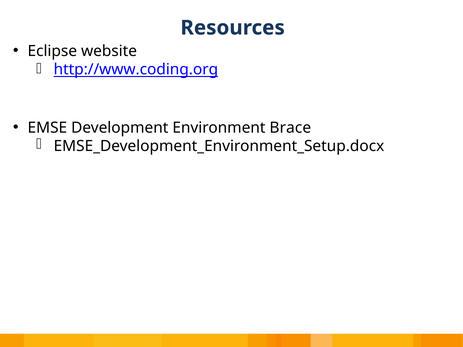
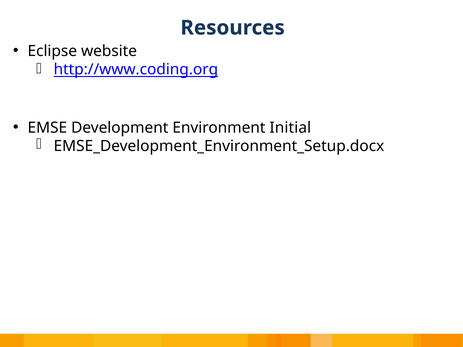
Brace: Brace -> Initial (290, 128)
